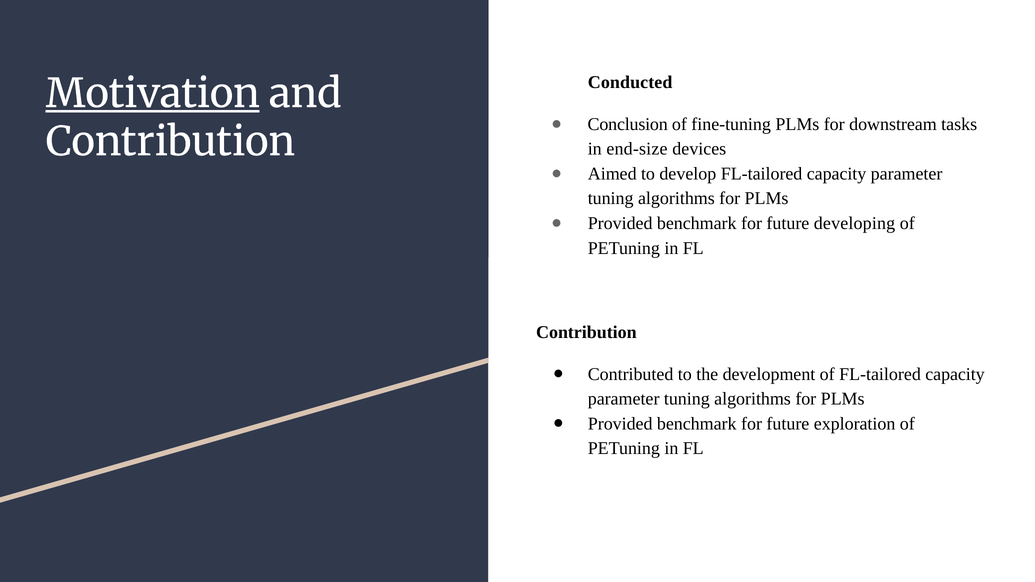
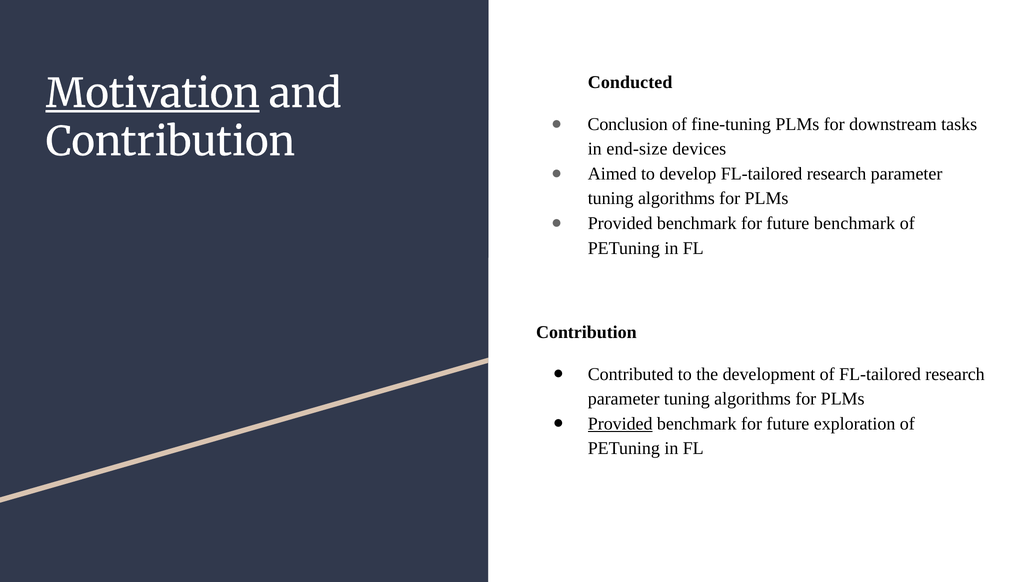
develop FL-tailored capacity: capacity -> research (837, 174)
future developing: developing -> benchmark (855, 223)
of FL-tailored capacity: capacity -> research (955, 374)
Provided underline: none -> present (620, 424)
